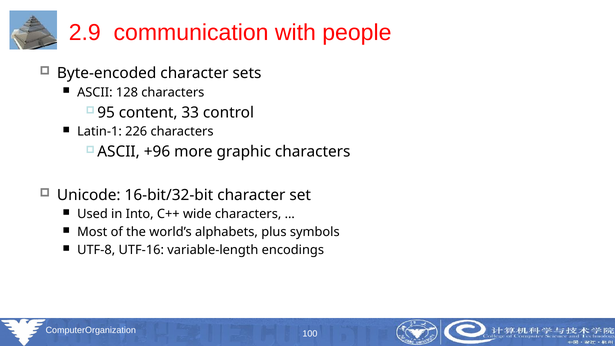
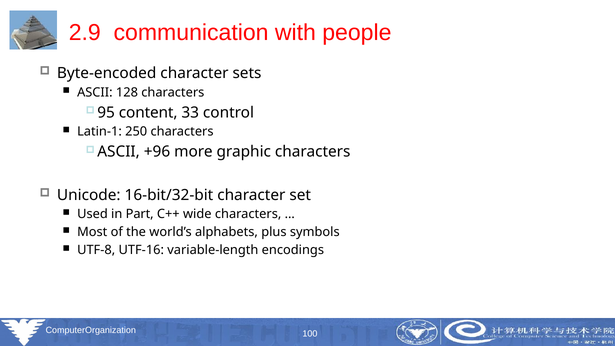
226: 226 -> 250 (136, 132)
Into: Into -> Part (140, 214)
